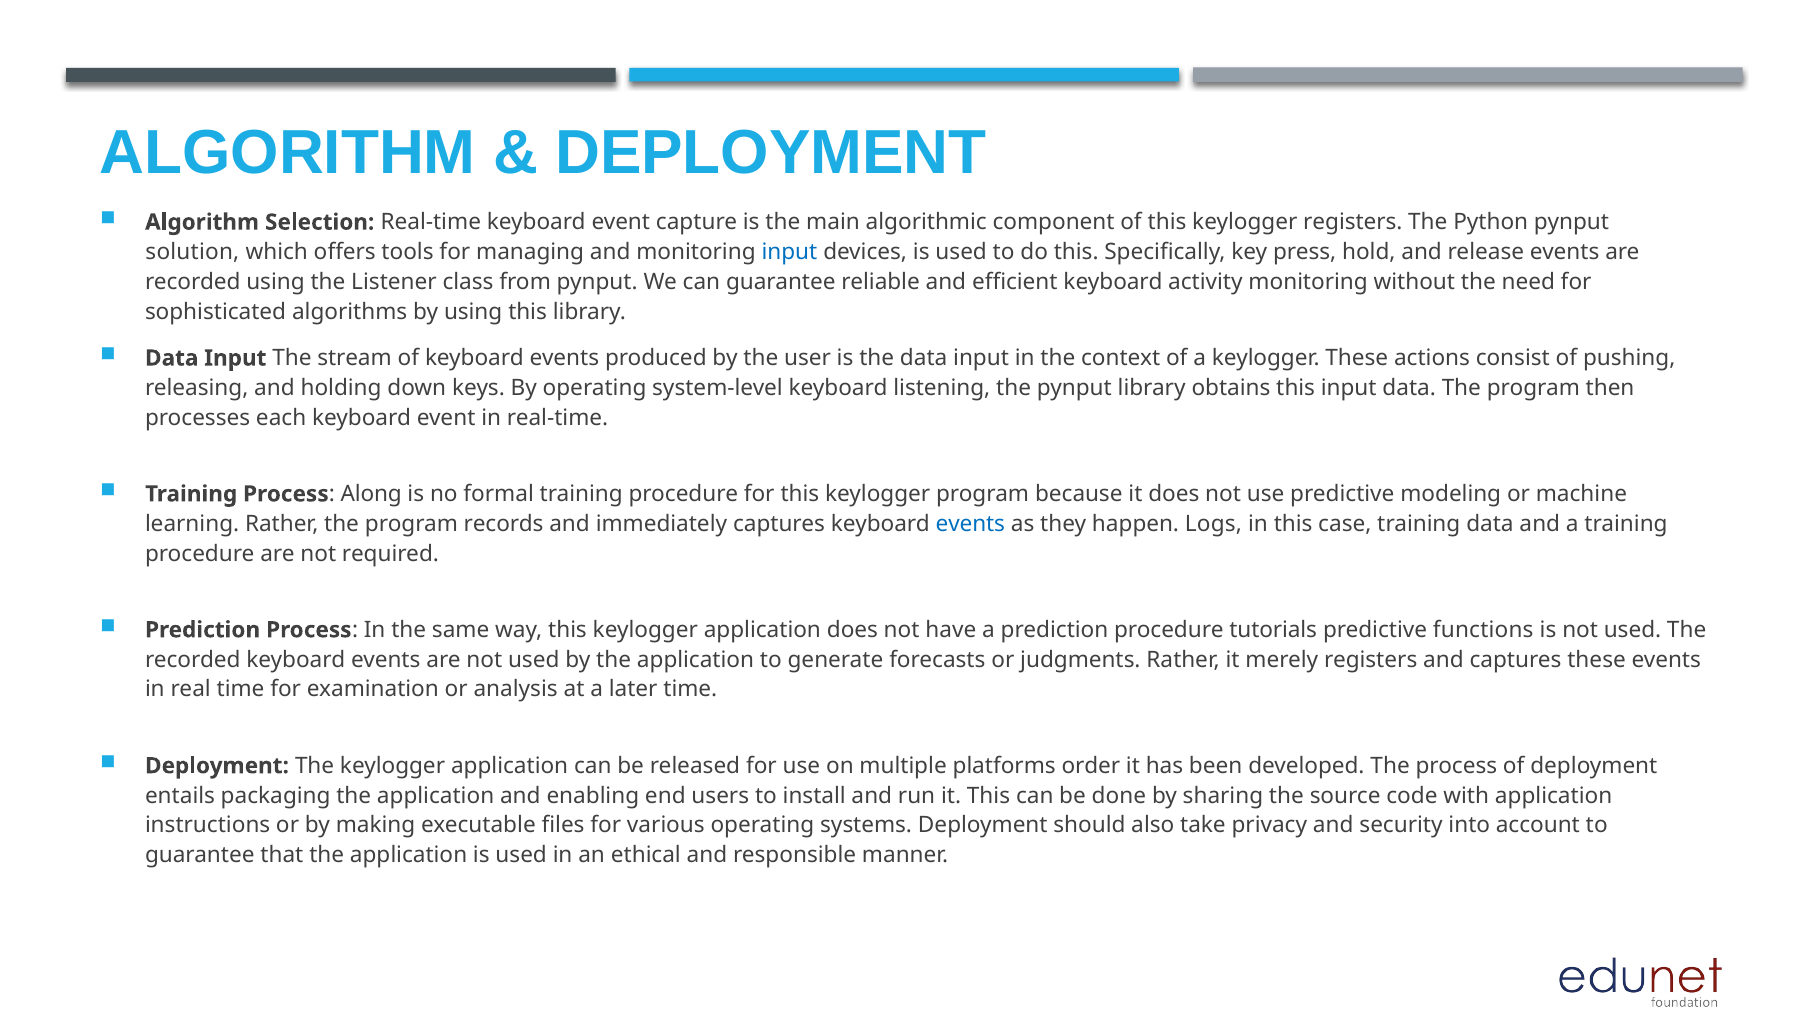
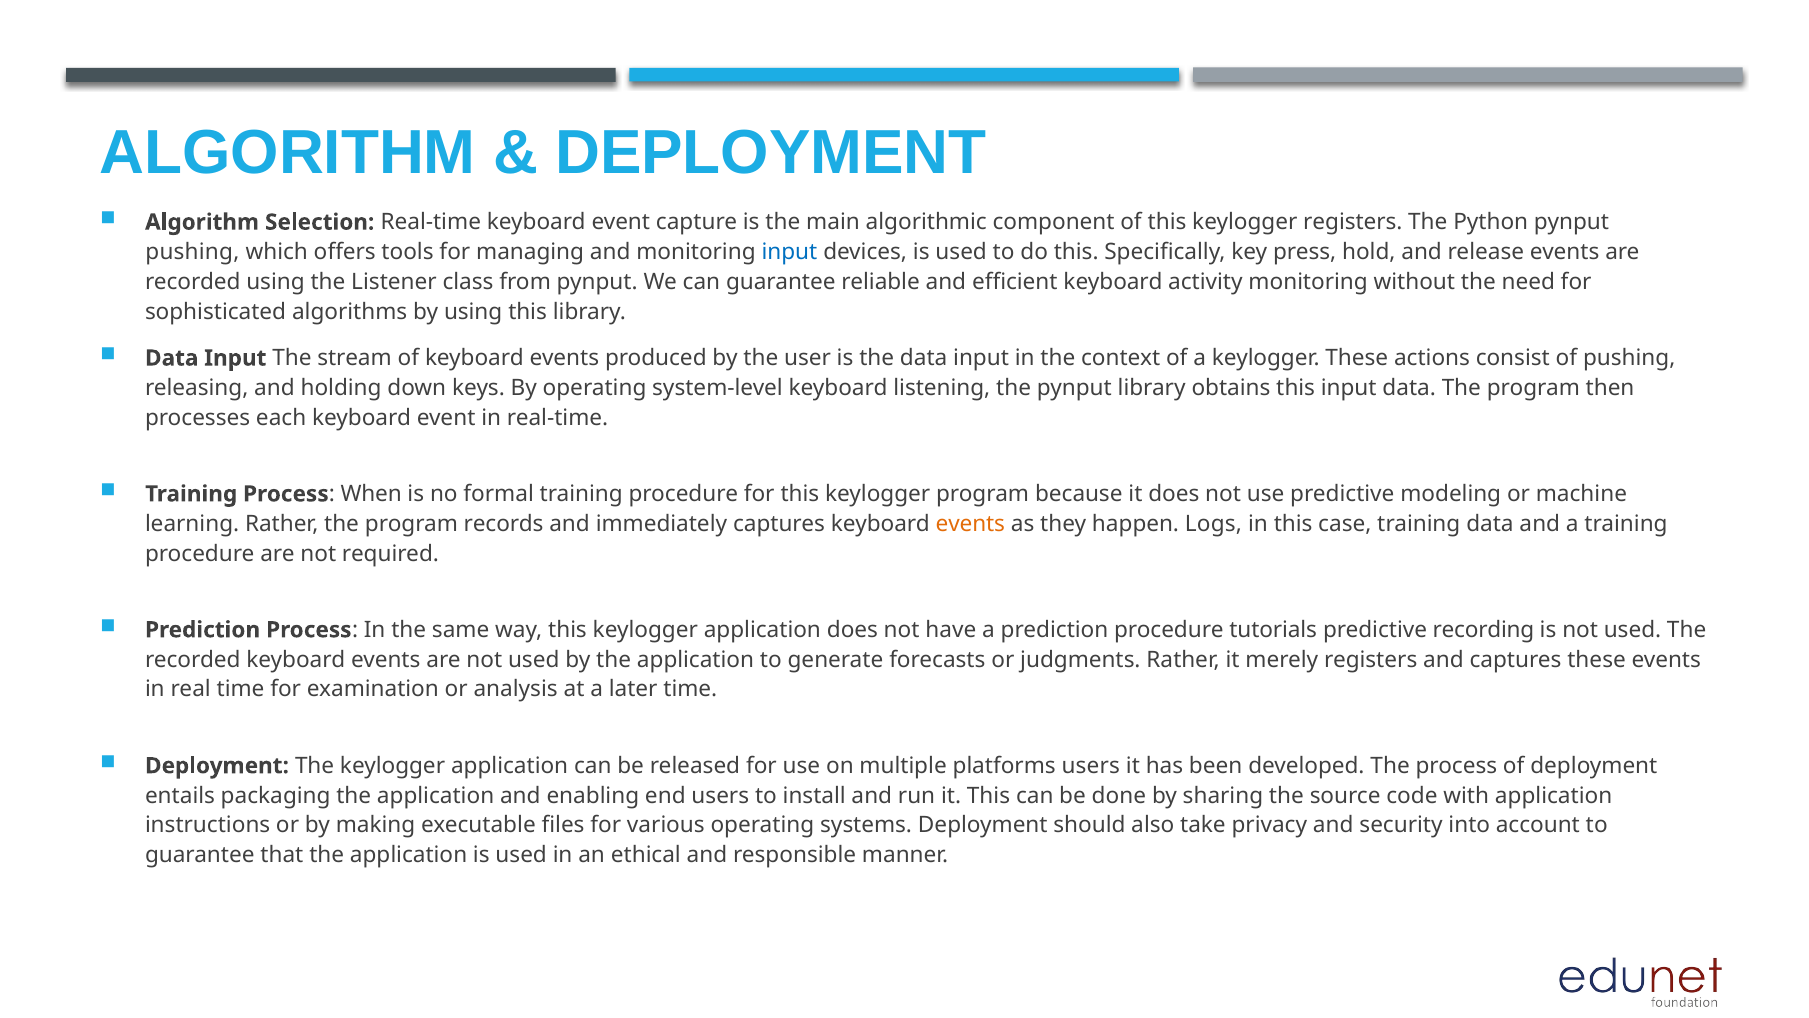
solution: solution -> pushing (192, 252)
Along: Along -> When (371, 494)
events colour: blue -> orange (970, 524)
functions: functions -> recording (1483, 630)
platforms order: order -> users (1091, 765)
